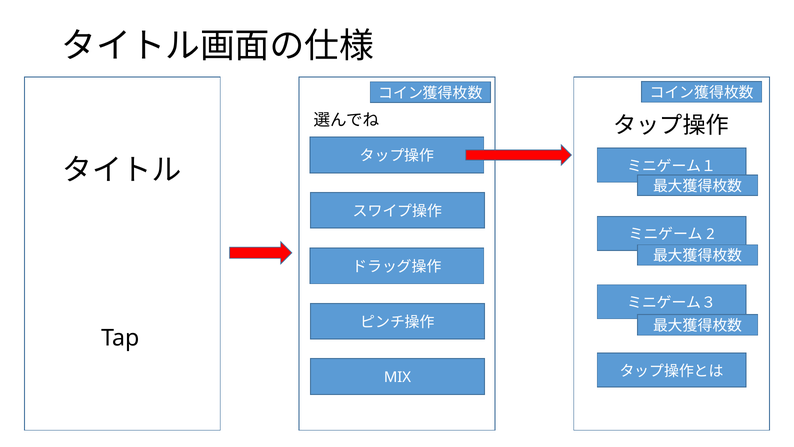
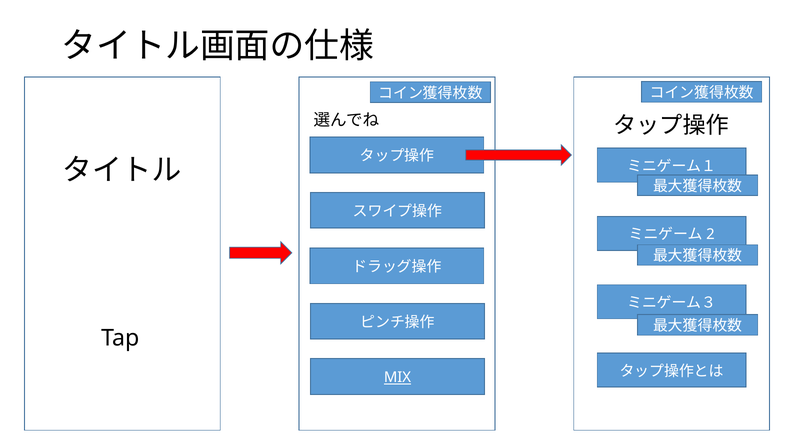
MIX underline: none -> present (397, 377)
